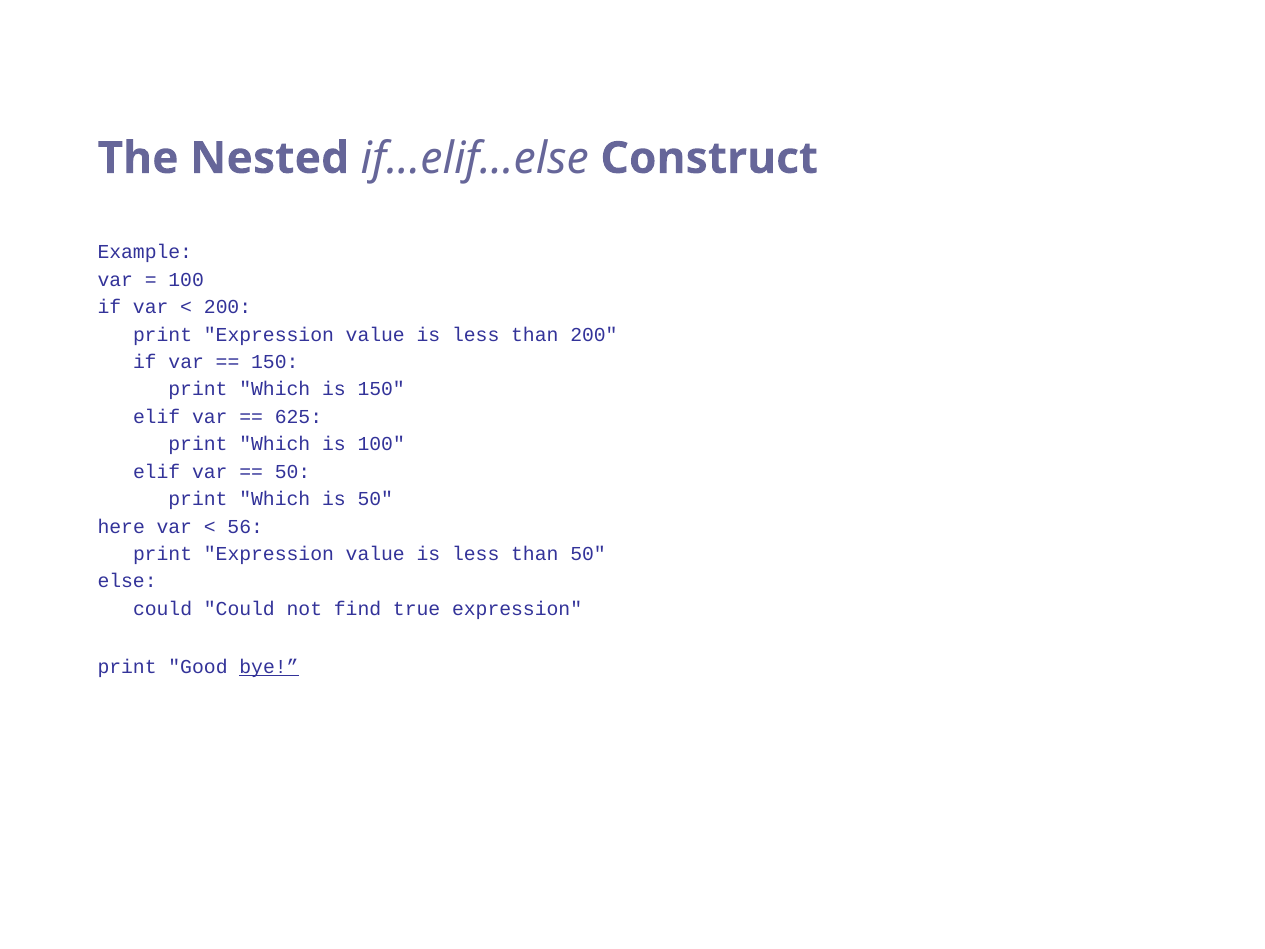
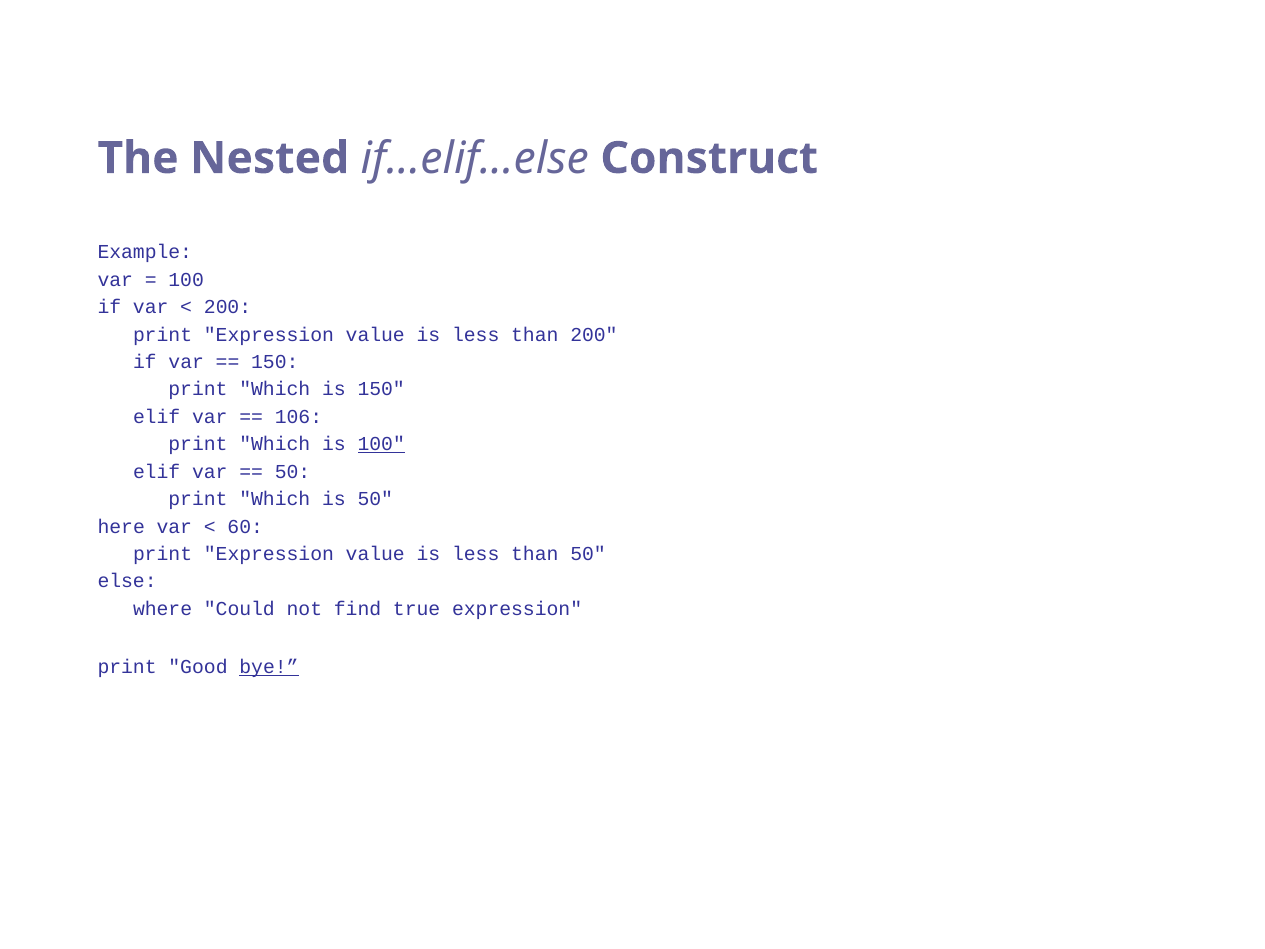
625: 625 -> 106 (298, 417)
100 underline: none -> present (381, 444)
56: 56 -> 60 (245, 526)
could: could -> where (163, 609)
